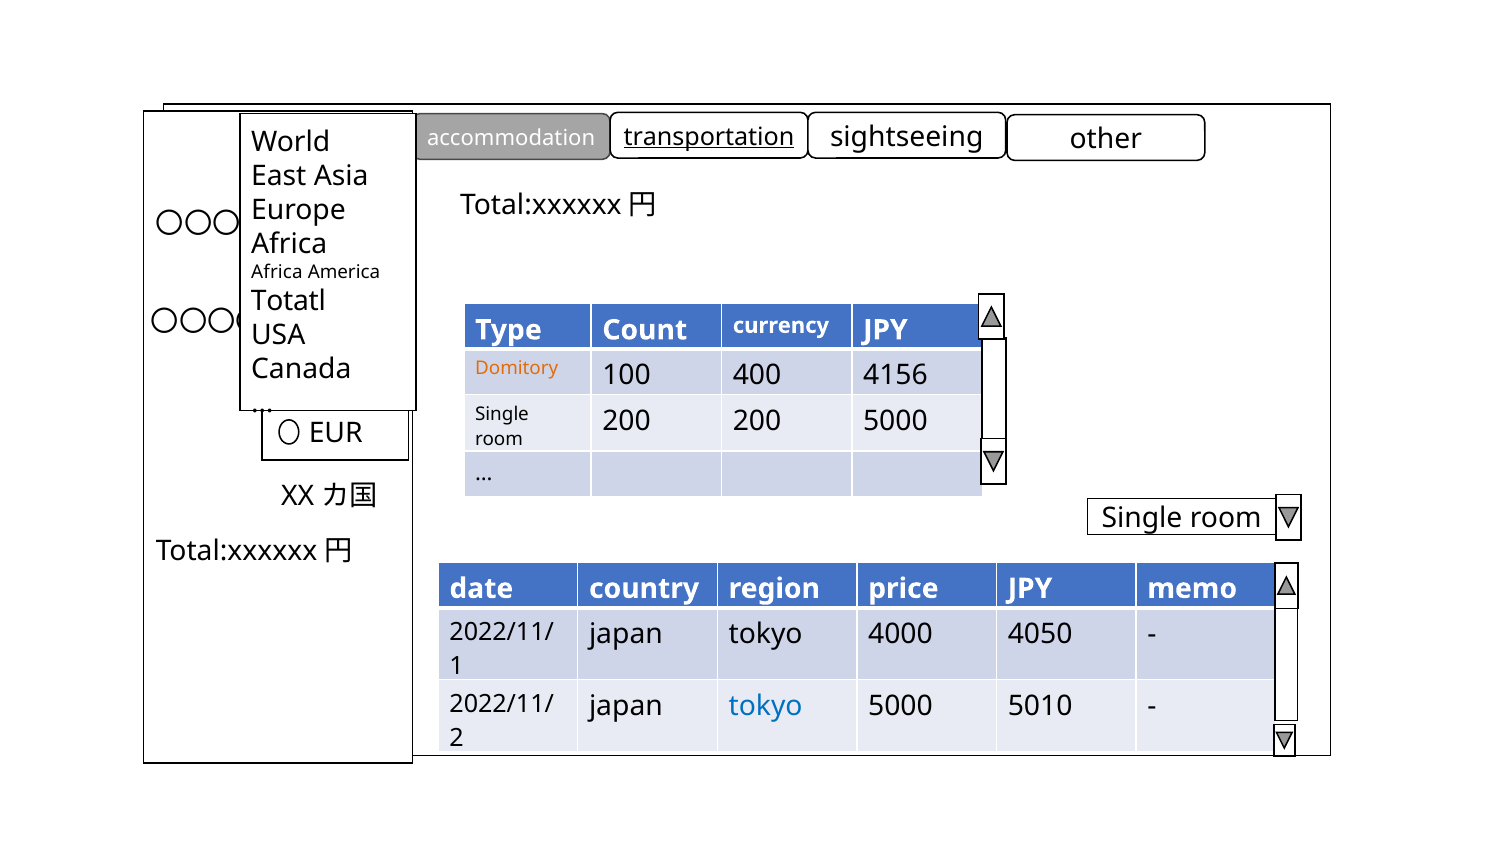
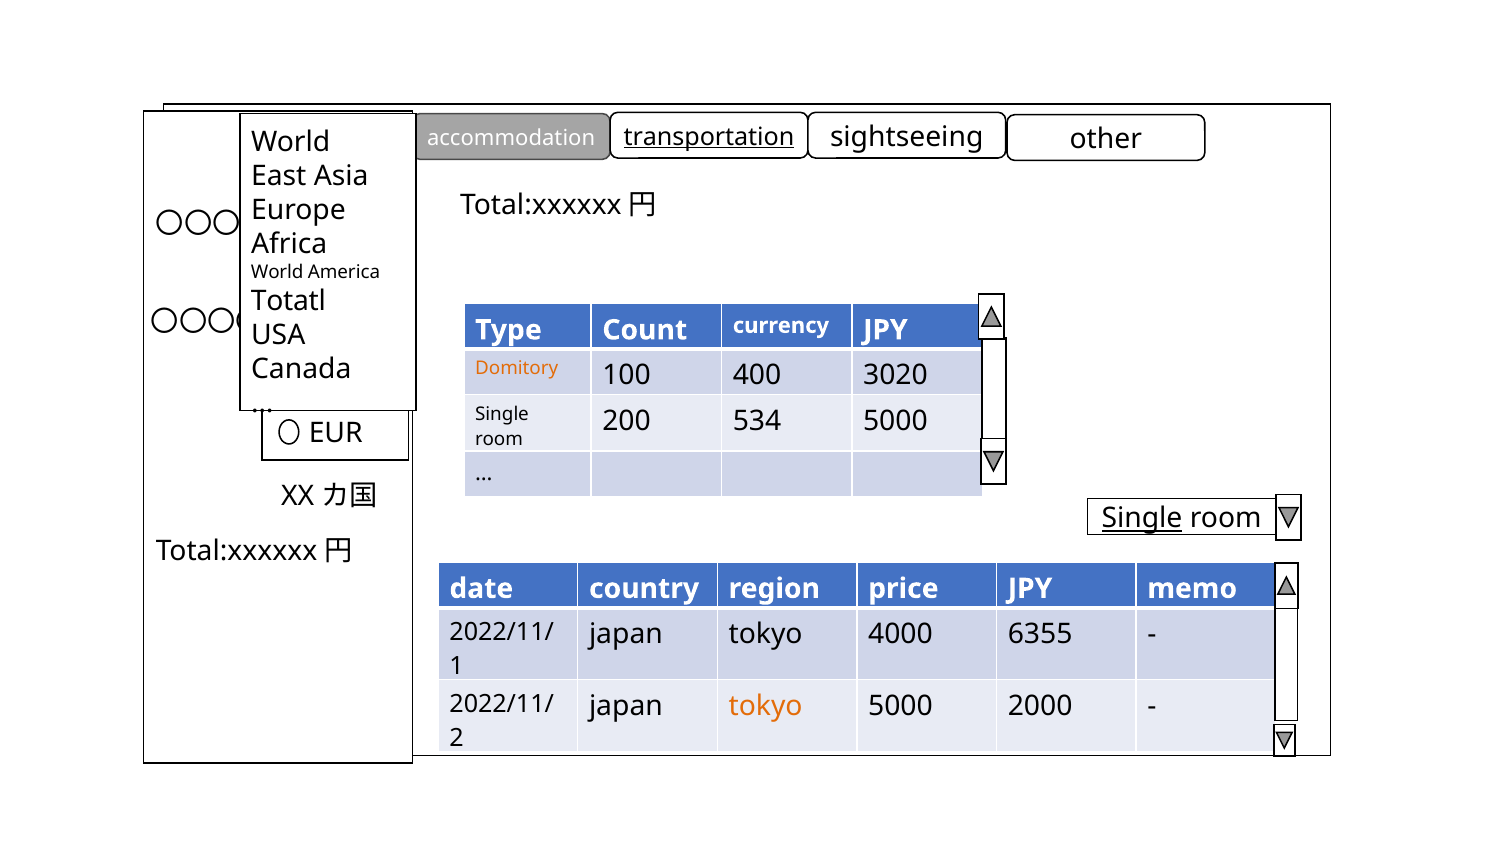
Africa: Africa -> World (277, 272)
4156: 4156 -> 3020 (896, 375)
200 200: 200 -> 534 (757, 421)
Single underline: none -> present (1142, 518)
4050: 4050 -> 6355 (1040, 634)
tokyo colour: blue -> orange (766, 706)
5010: 5010 -> 2000 (1040, 706)
